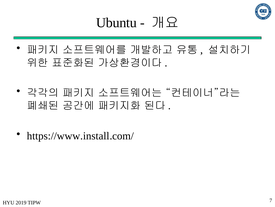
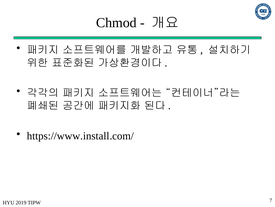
Ubuntu: Ubuntu -> Chmod (116, 23)
